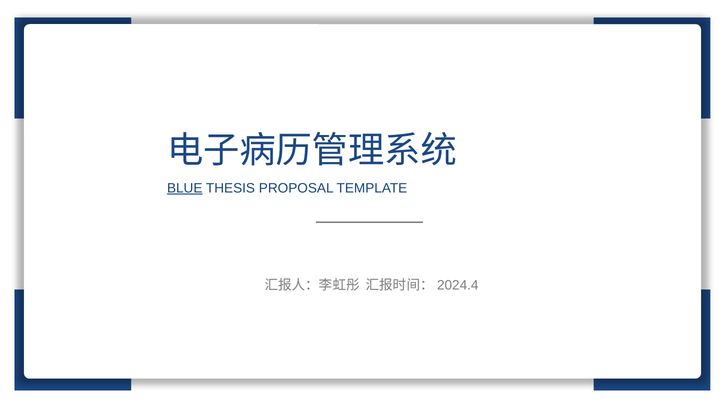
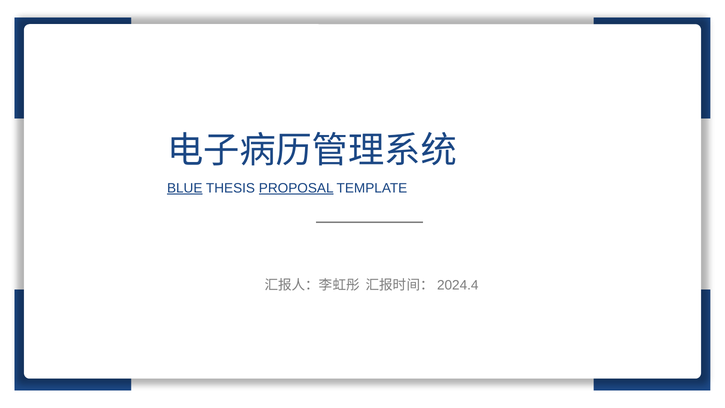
PROPOSAL underline: none -> present (296, 188)
